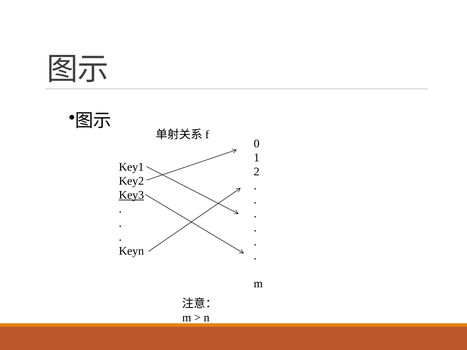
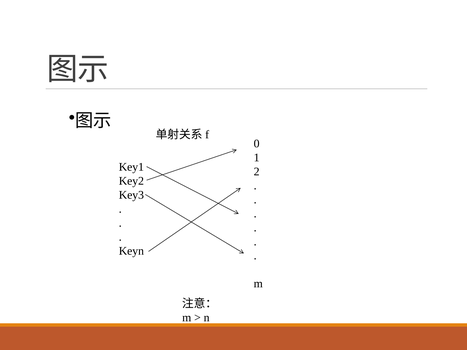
Key3 underline: present -> none (131, 195)
